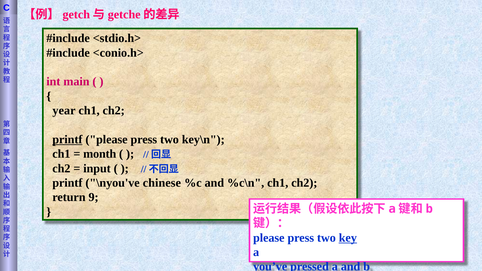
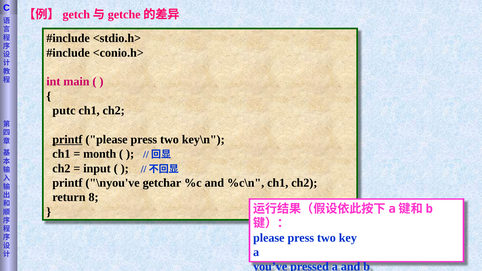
year: year -> putc (64, 111)
chinese: chinese -> getchar (162, 183)
9: 9 -> 8 (94, 197)
key underline: present -> none (348, 238)
